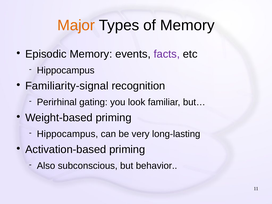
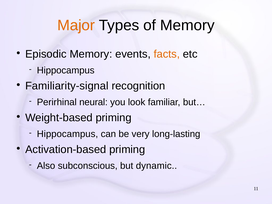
facts colour: purple -> orange (167, 54)
gating: gating -> neural (93, 102)
behavior: behavior -> dynamic (156, 166)
